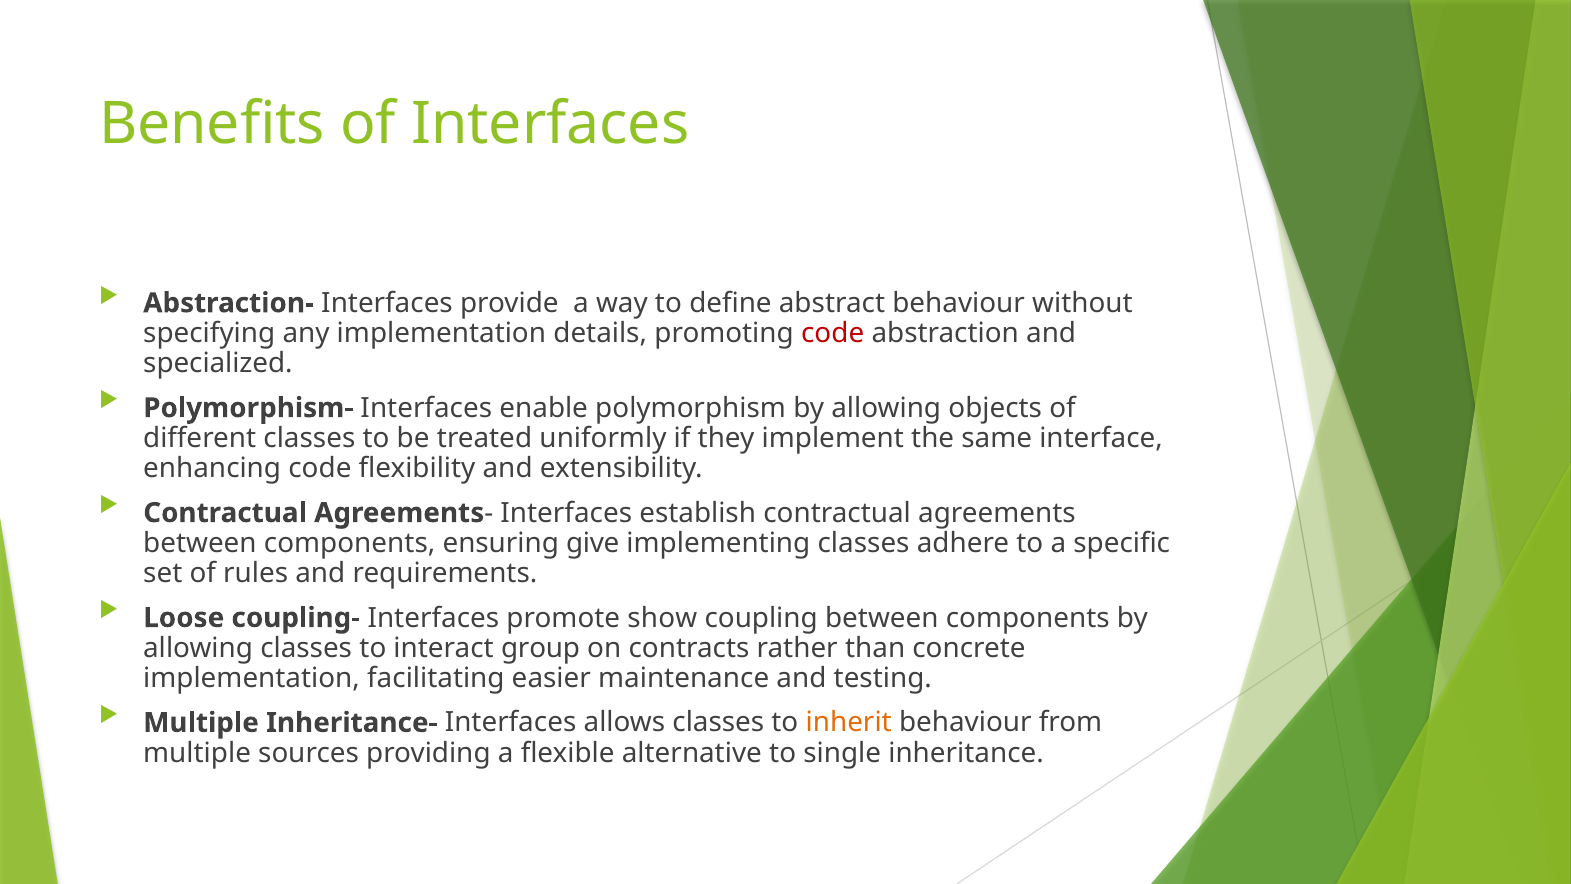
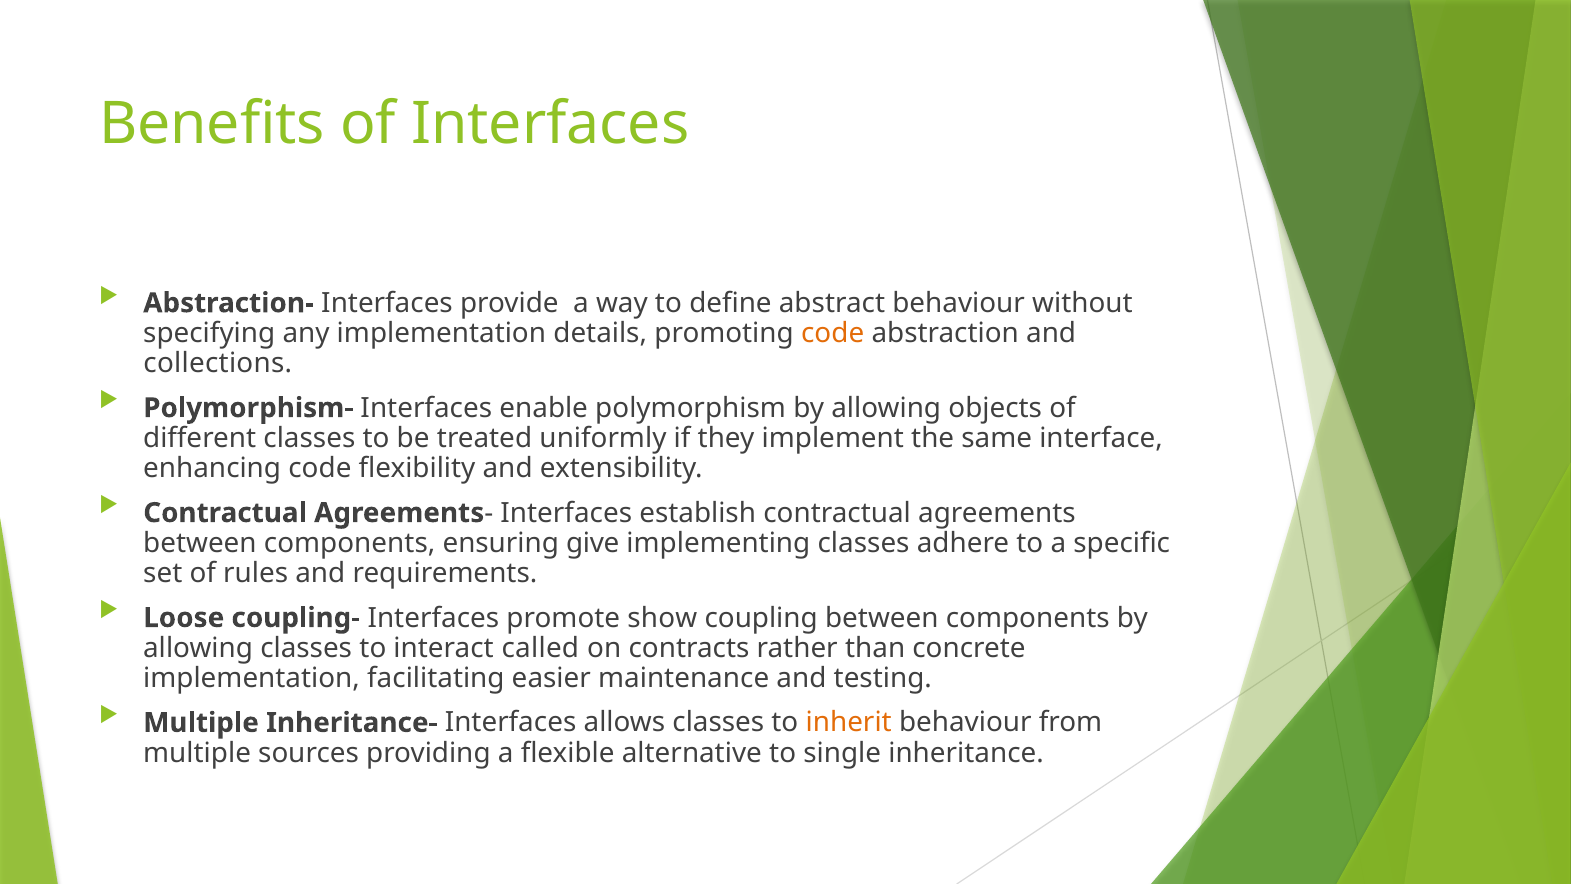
code colour: red -> orange (833, 333)
specialized: specialized -> collections (218, 363)
group: group -> called (540, 648)
